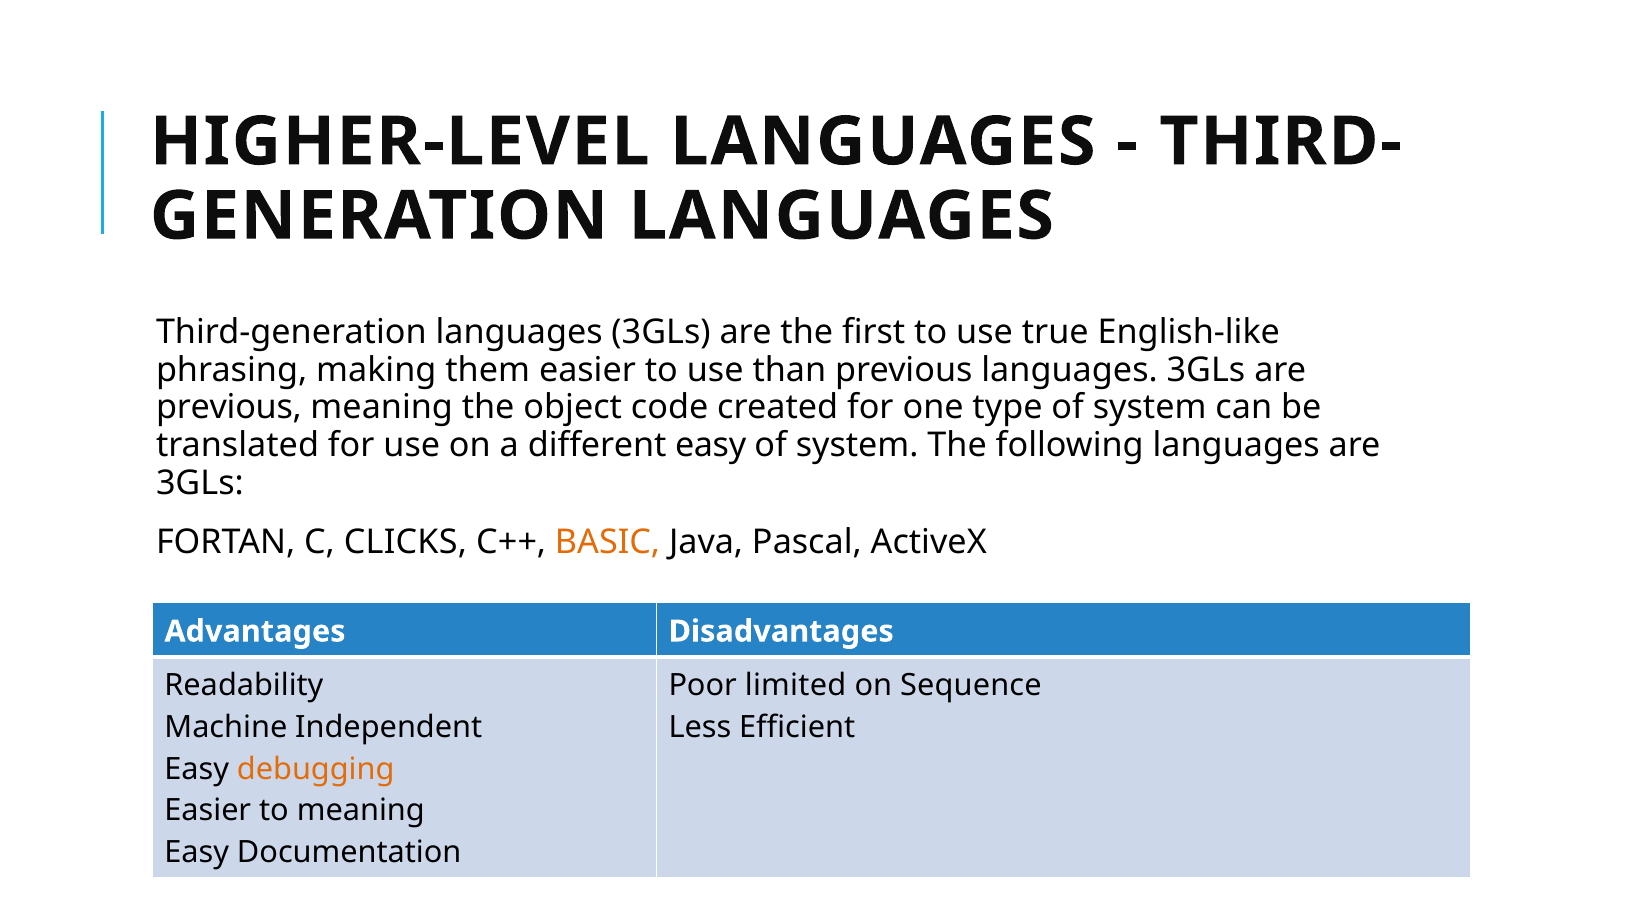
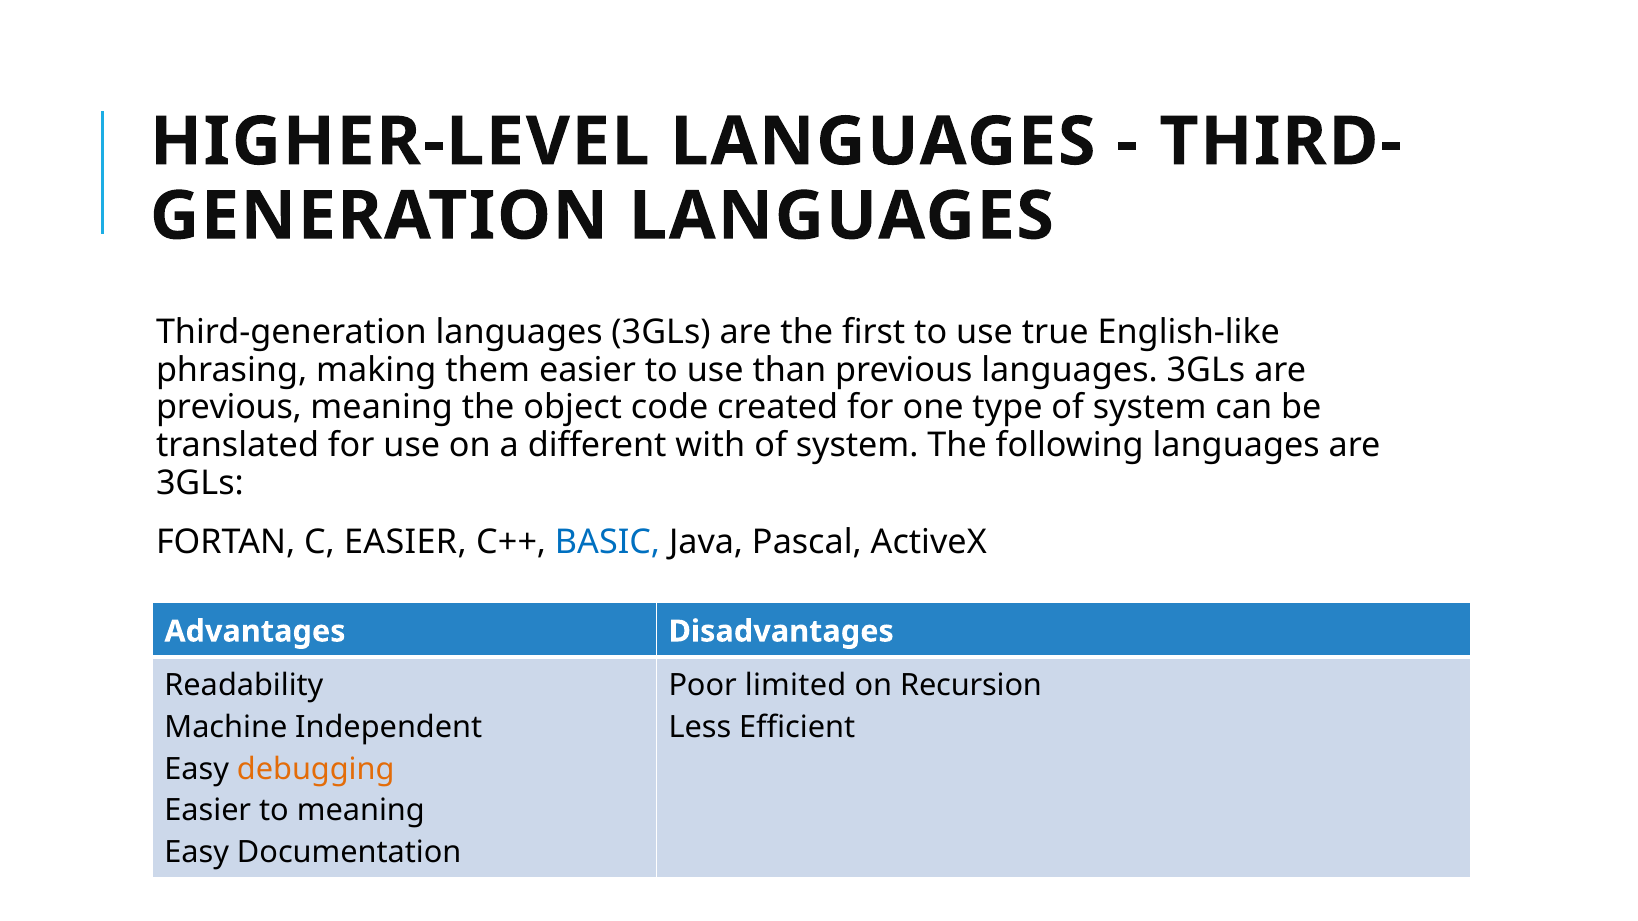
different easy: easy -> with (710, 446)
C CLICKS: CLICKS -> EASIER (405, 543)
BASIC colour: orange -> blue (608, 543)
Sequence: Sequence -> Recursion (971, 686)
